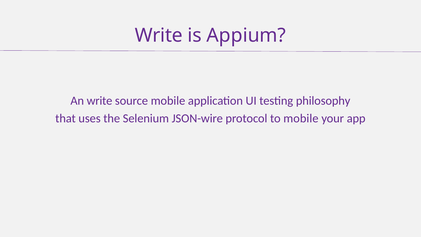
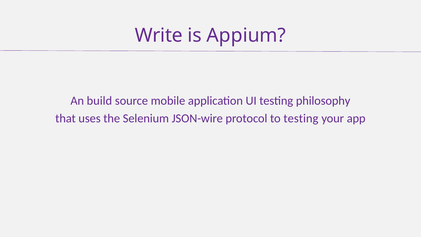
An write: write -> build (99, 101)
to mobile: mobile -> testing (301, 118)
